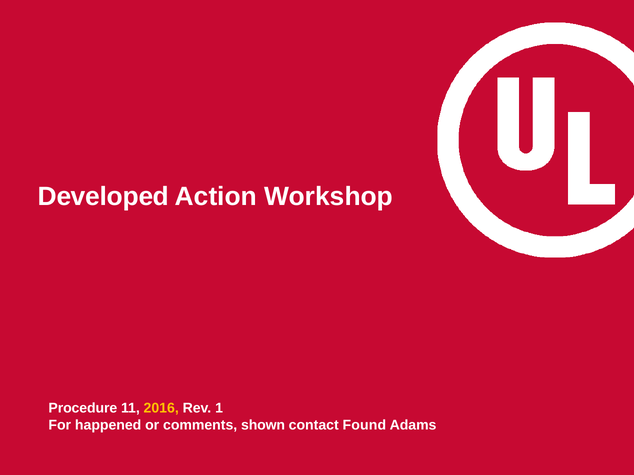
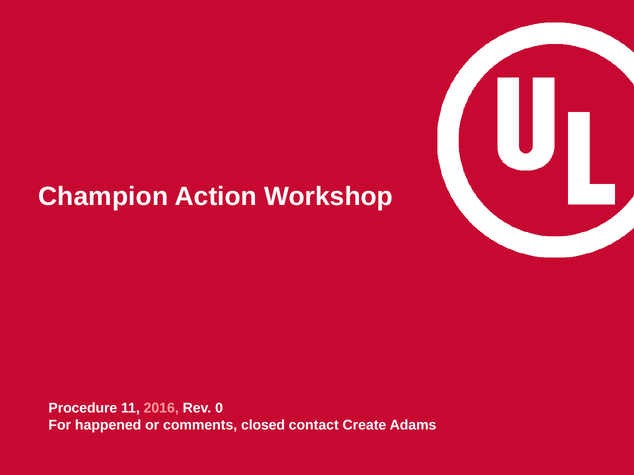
Developed: Developed -> Champion (103, 197)
2016 colour: yellow -> pink (161, 409)
1: 1 -> 0 (219, 409)
shown: shown -> closed (263, 426)
Found: Found -> Create (364, 426)
